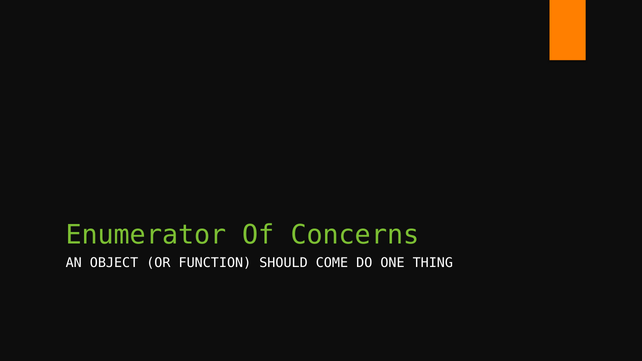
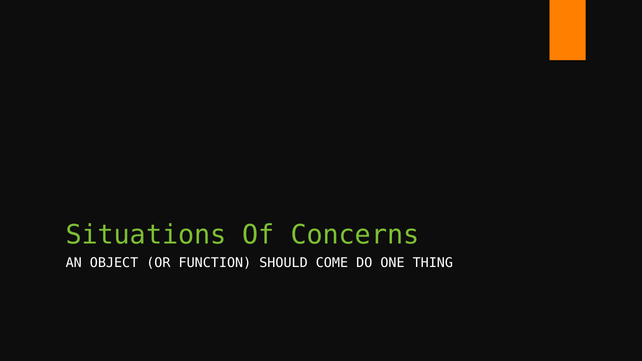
Enumerator: Enumerator -> Situations (146, 235)
